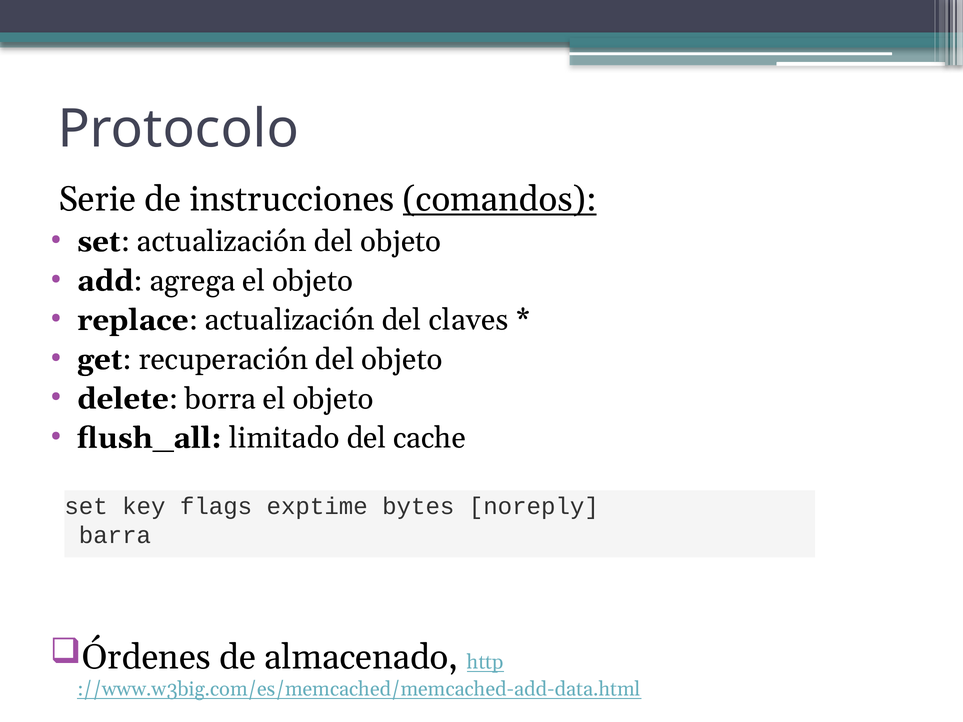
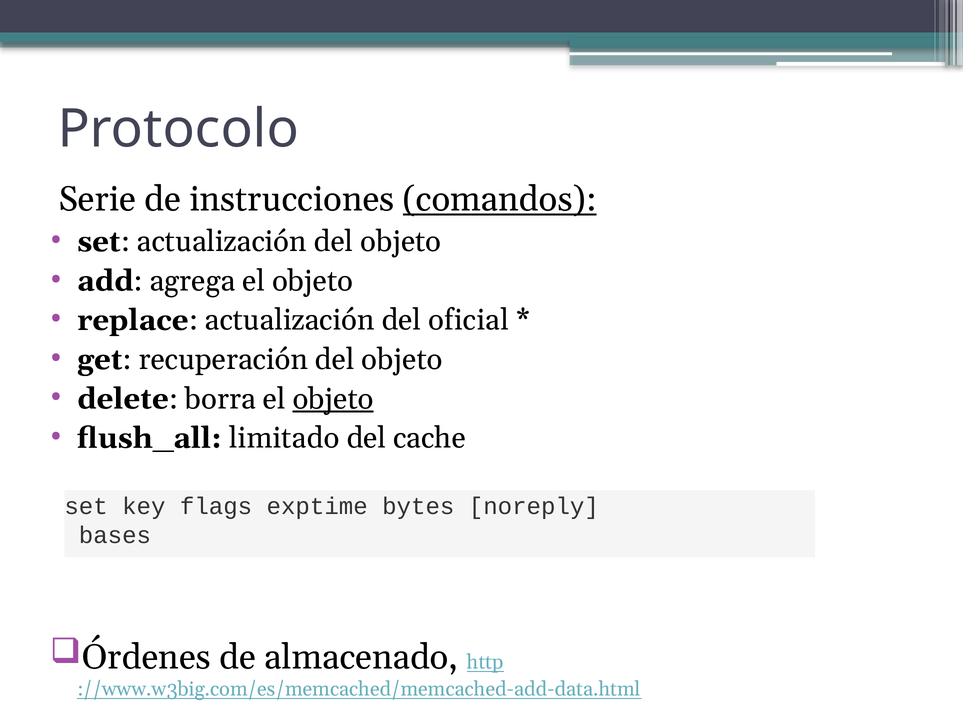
claves: claves -> oficial (469, 320)
objeto underline: none -> present (333, 399)
barra: barra -> bases (115, 535)
